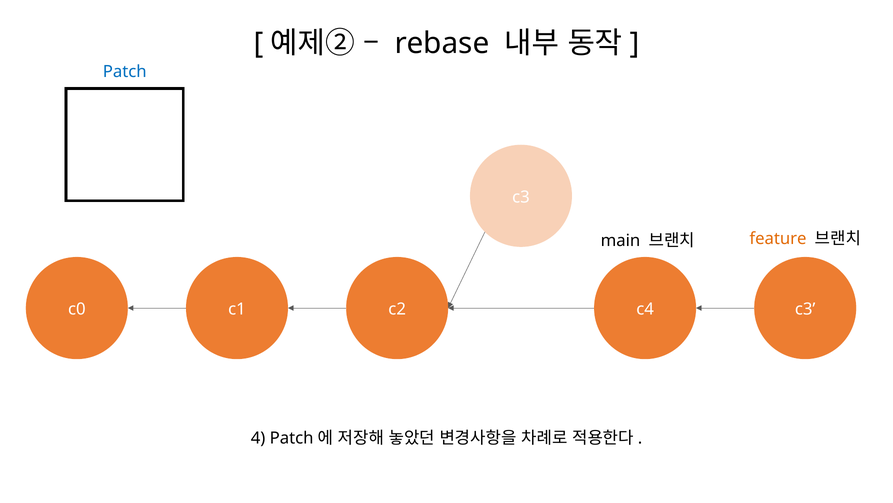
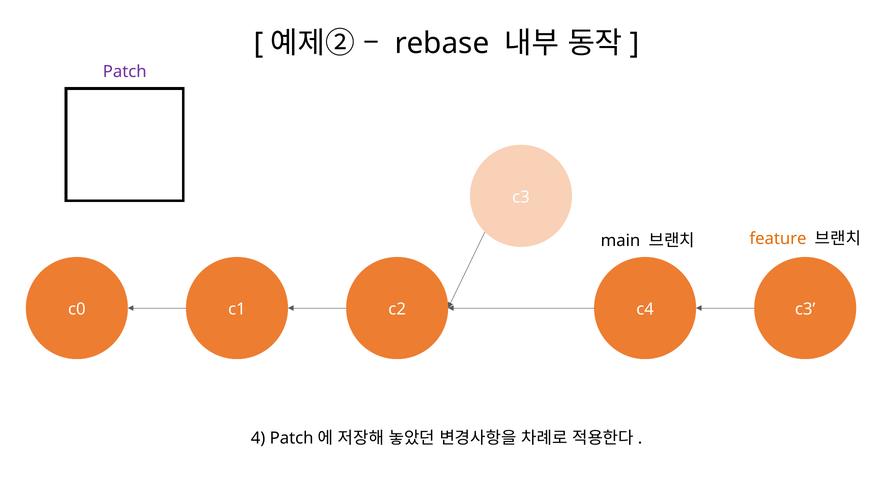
Patch colour: blue -> purple (125, 72)
